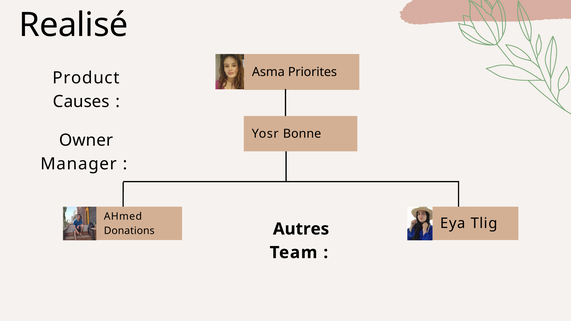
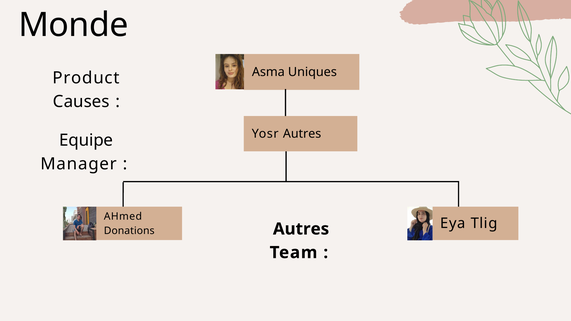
Realisé: Realisé -> Monde (73, 25)
Priorites: Priorites -> Uniques (312, 72)
Yosr Bonne: Bonne -> Autres (302, 134)
Owner: Owner -> Equipe (86, 140)
